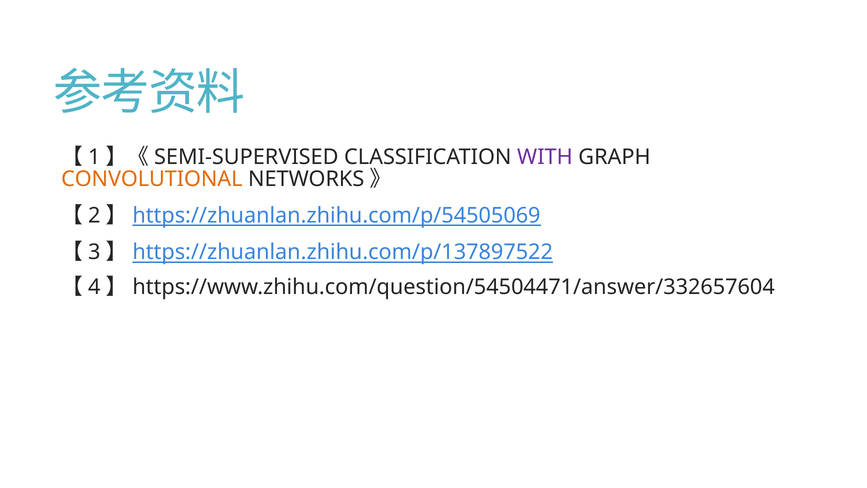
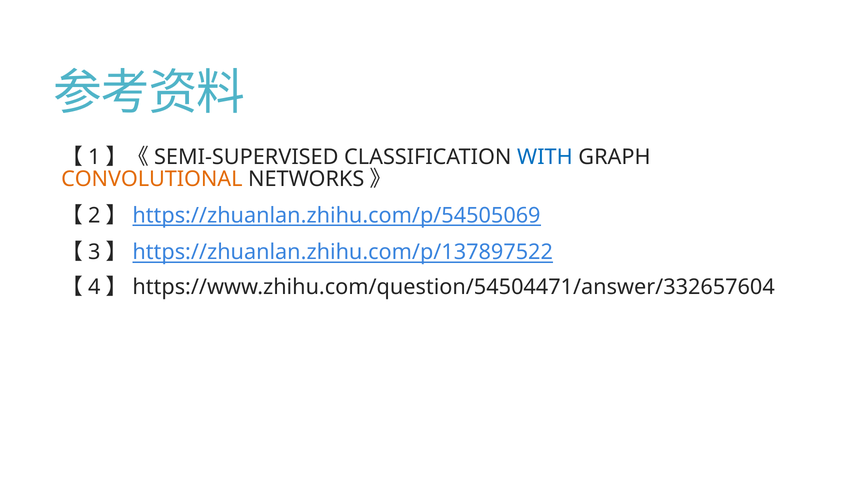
WITH colour: purple -> blue (545, 157)
